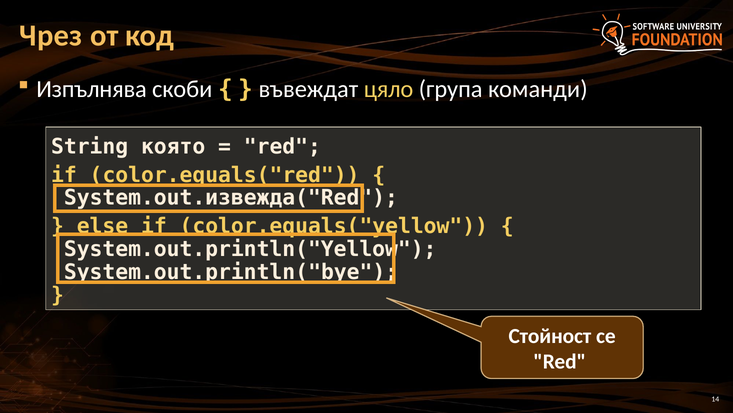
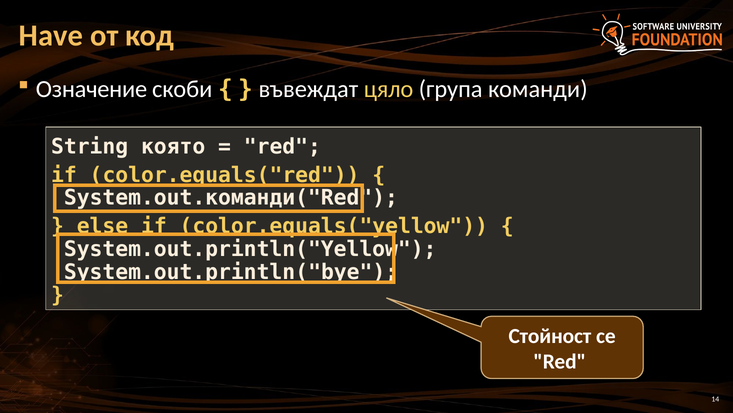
Чрез: Чрез -> Have (51, 36)
Изпълнява: Изпълнява -> Означение (92, 89)
System.out.извежда("Red: System.out.извежда("Red -> System.out.команди("Red (231, 197)
